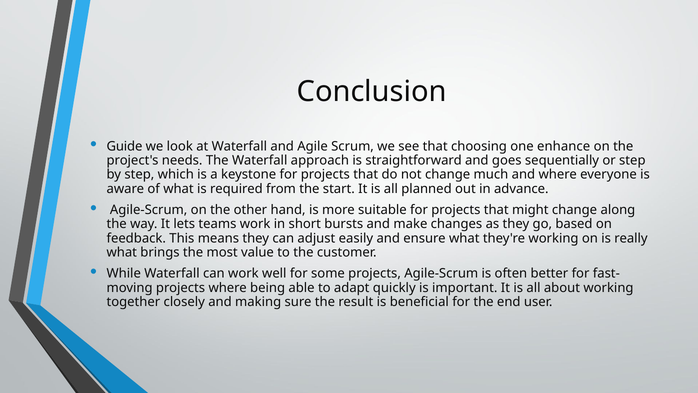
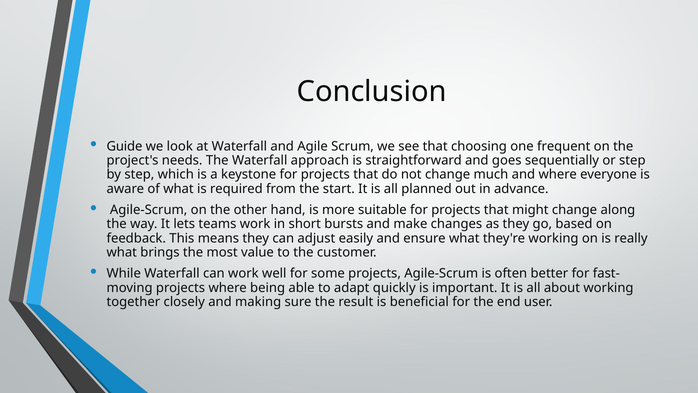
enhance: enhance -> frequent (564, 146)
